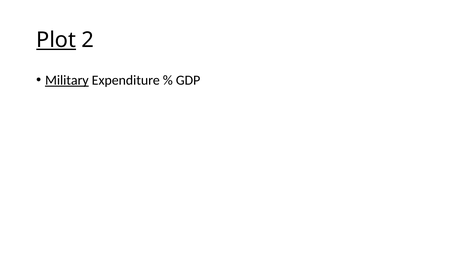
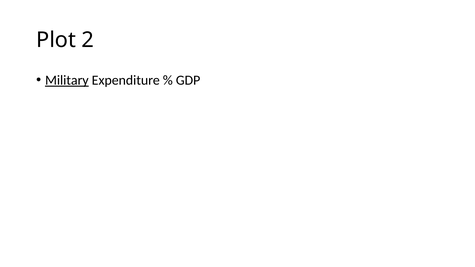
Plot underline: present -> none (56, 40)
